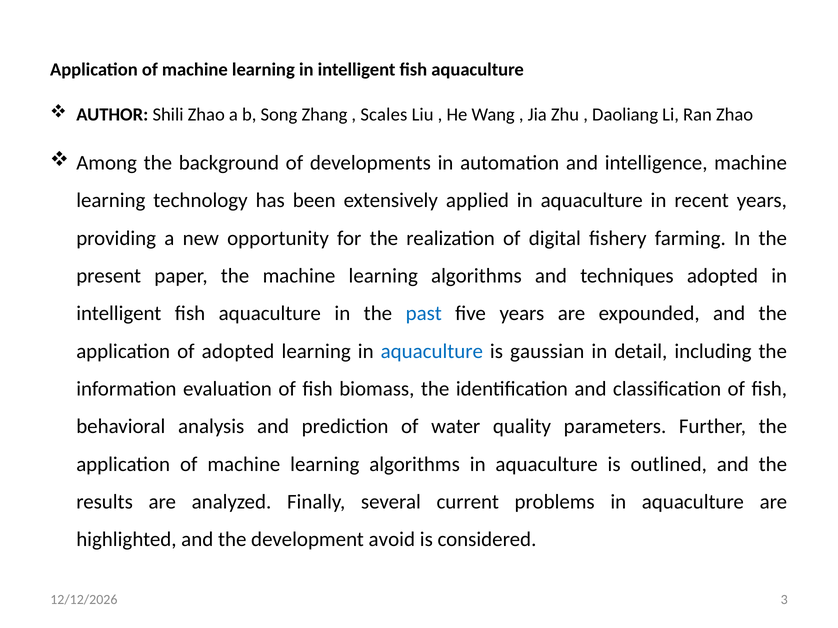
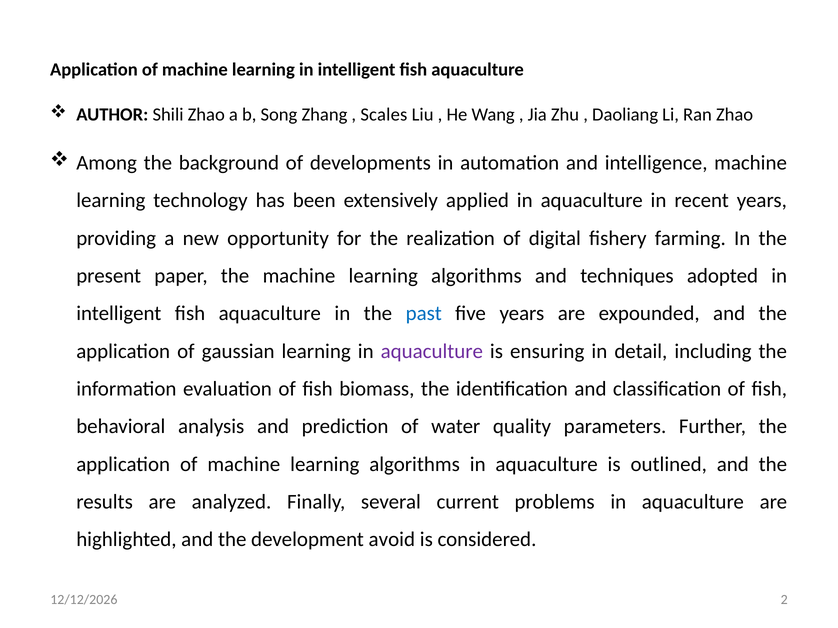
of adopted: adopted -> gaussian (238, 351)
aquaculture colour: blue -> purple (432, 351)
gaussian: gaussian -> ensuring (547, 351)
3: 3 -> 2 (784, 600)
